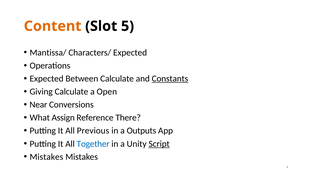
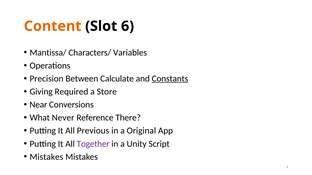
5: 5 -> 6 (128, 26)
Characters/ Expected: Expected -> Variables (130, 53)
Expected: Expected -> Precision (47, 79)
Giving Calculate: Calculate -> Required (71, 92)
Open: Open -> Store (107, 92)
Assign: Assign -> Never (63, 118)
Outputs: Outputs -> Original (141, 131)
Together colour: blue -> purple (93, 144)
Script underline: present -> none (159, 144)
